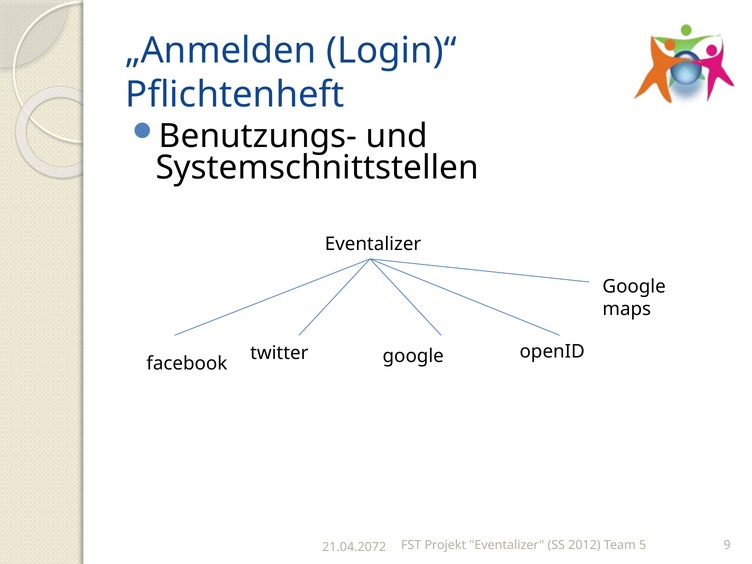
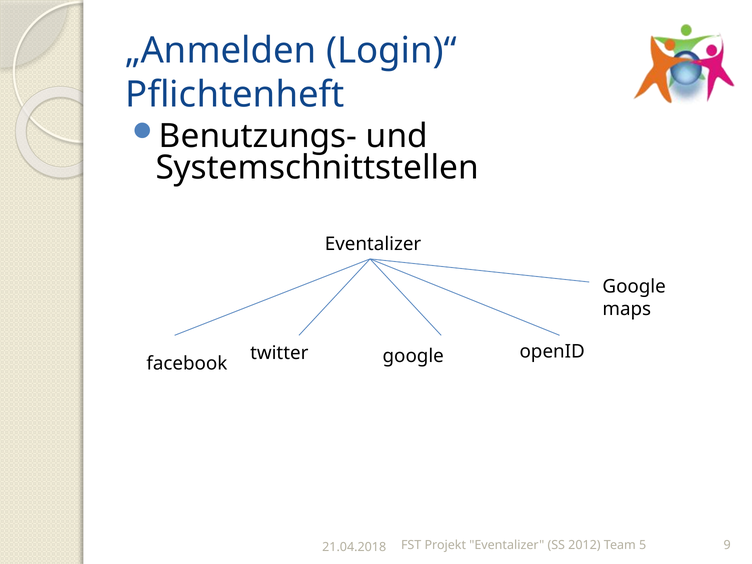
21.04.2072: 21.04.2072 -> 21.04.2018 (354, 547)
